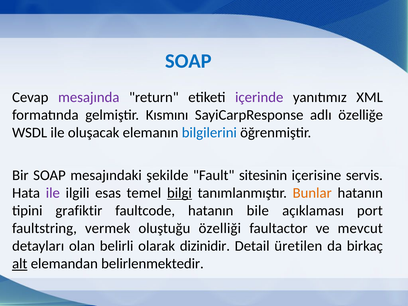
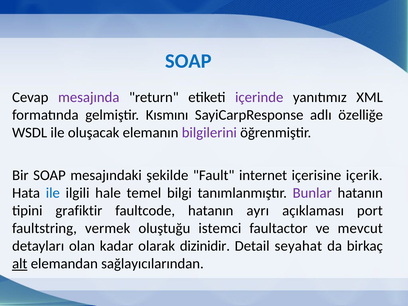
bilgilerini colour: blue -> purple (209, 133)
sitesinin: sitesinin -> internet (263, 175)
servis: servis -> içerik (364, 175)
ile colour: purple -> blue (53, 193)
esas: esas -> hale (108, 193)
bilgi underline: present -> none (179, 193)
Bunlar colour: orange -> purple (312, 193)
bile: bile -> ayrı (258, 211)
özelliği: özelliği -> istemci (220, 228)
belirli: belirli -> kadar (117, 246)
üretilen: üretilen -> seyahat (298, 246)
belirlenmektedir: belirlenmektedir -> sağlayıcılarından (152, 264)
